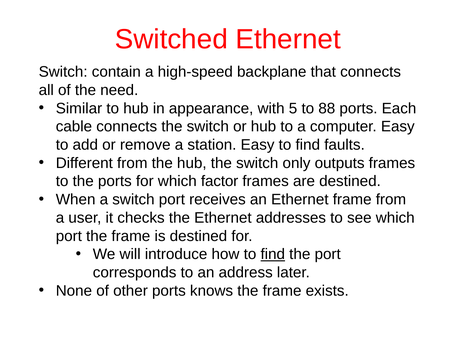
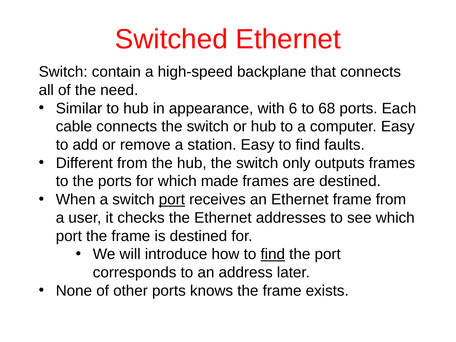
5: 5 -> 6 (293, 108)
88: 88 -> 68 (327, 108)
factor: factor -> made (220, 181)
port underline: none -> present (172, 200)
